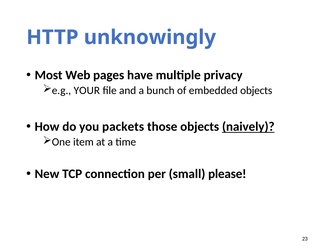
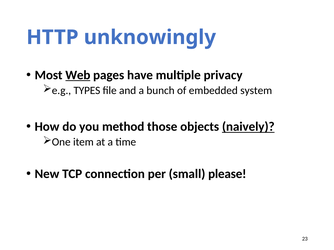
Web underline: none -> present (78, 75)
YOUR: YOUR -> TYPES (87, 91)
embedded objects: objects -> system (256, 91)
packets: packets -> method (123, 127)
